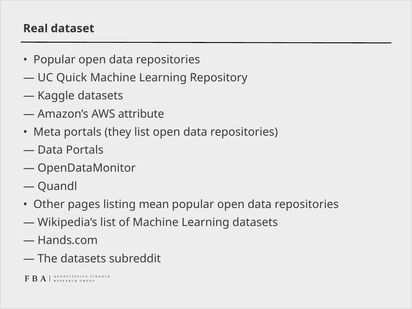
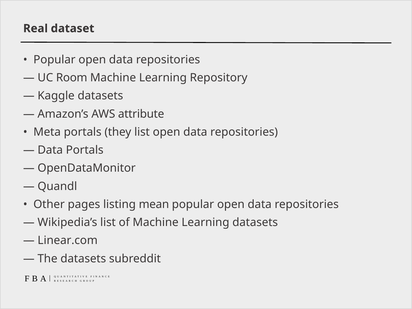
Quick: Quick -> Room (72, 78)
Hands.com: Hands.com -> Linear.com (68, 241)
